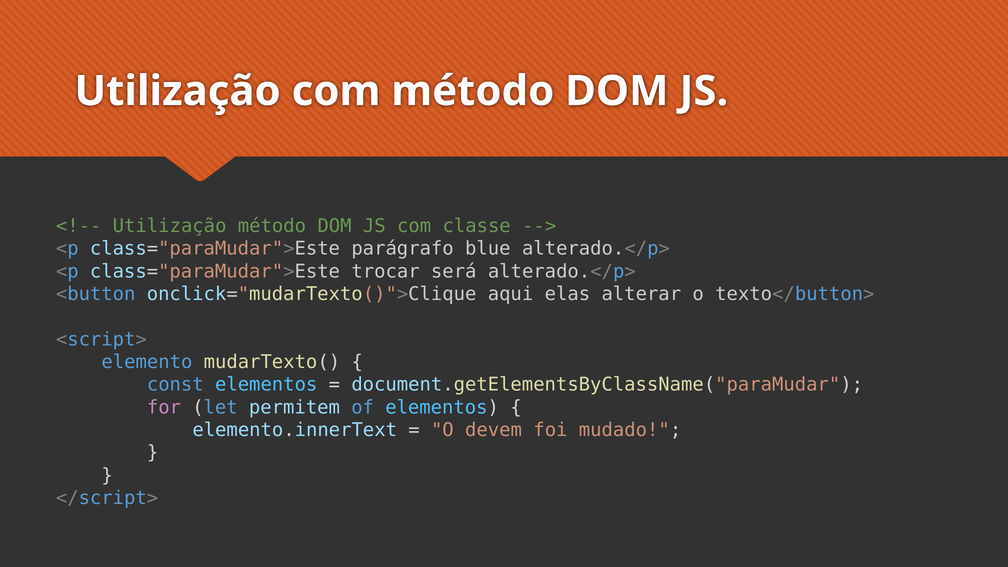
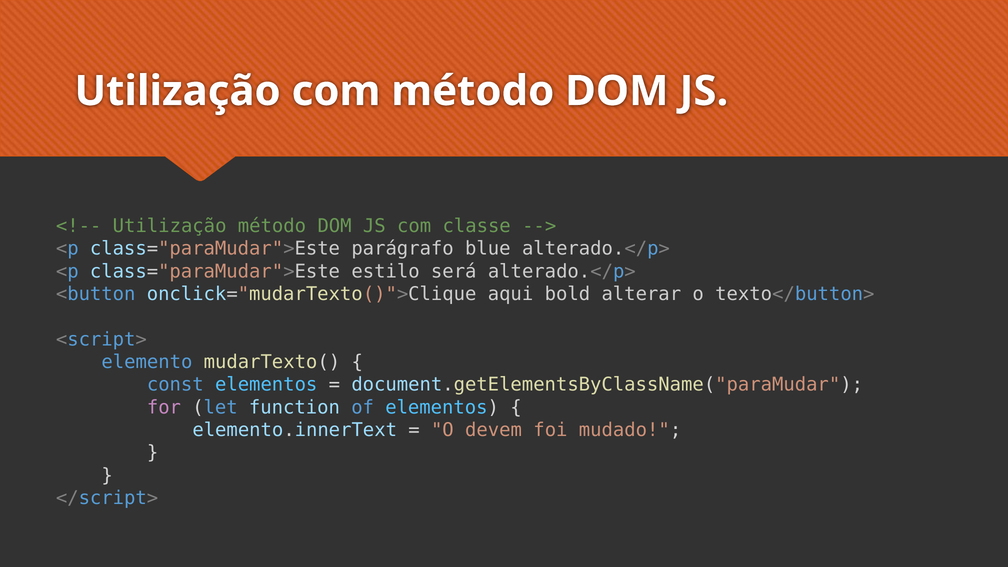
trocar: trocar -> estilo (386, 271)
elas: elas -> bold (567, 294)
permitem: permitem -> function (294, 407)
